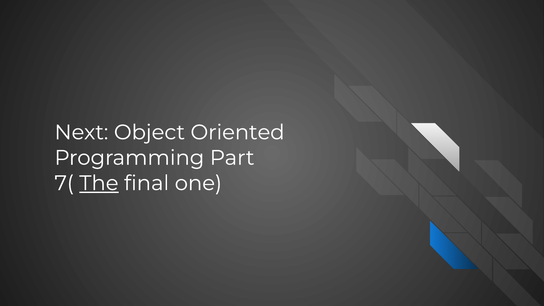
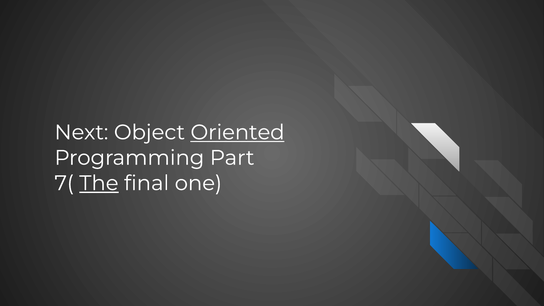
Oriented underline: none -> present (238, 132)
